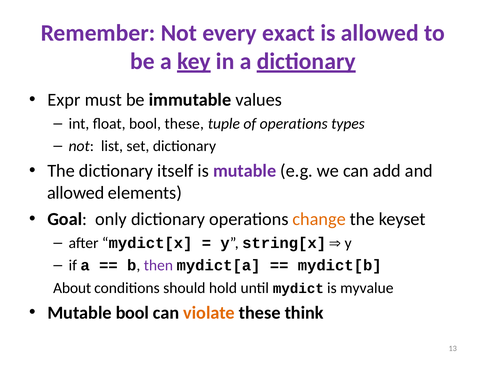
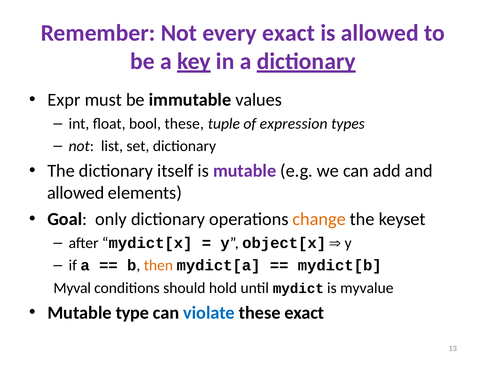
of operations: operations -> expression (294, 124)
string[x: string[x -> object[x (284, 243)
then colour: purple -> orange (158, 265)
About: About -> Myval (72, 287)
Mutable bool: bool -> type (132, 312)
violate colour: orange -> blue (209, 312)
these think: think -> exact (304, 312)
